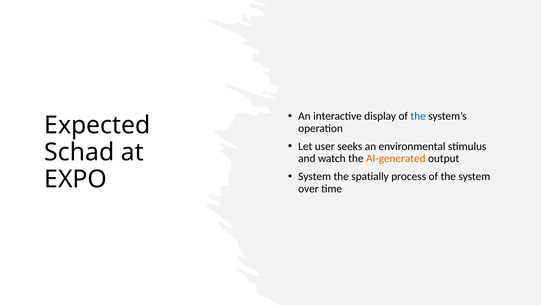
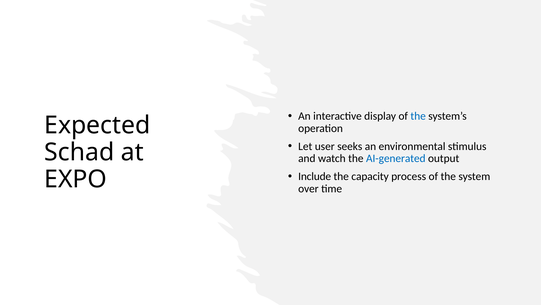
AI-generated colour: orange -> blue (396, 158)
System: System -> Include (315, 176)
spatially: spatially -> capacity (370, 176)
